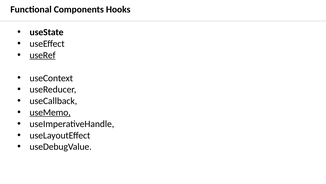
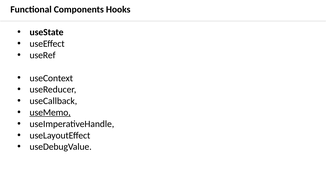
useRef underline: present -> none (43, 55)
